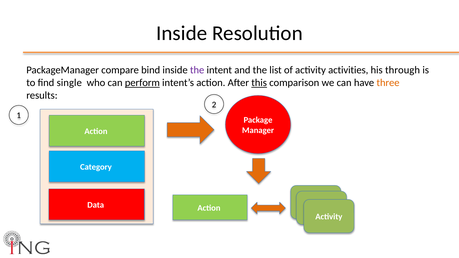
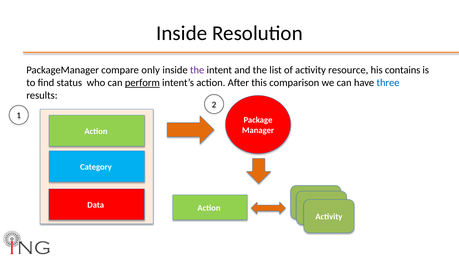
bind: bind -> only (151, 70)
activities: activities -> resource (348, 70)
through: through -> contains (403, 70)
single: single -> status (69, 83)
this underline: present -> none (259, 83)
three colour: orange -> blue (388, 83)
